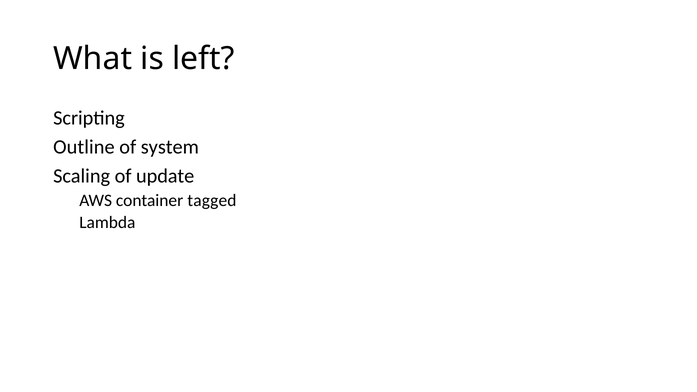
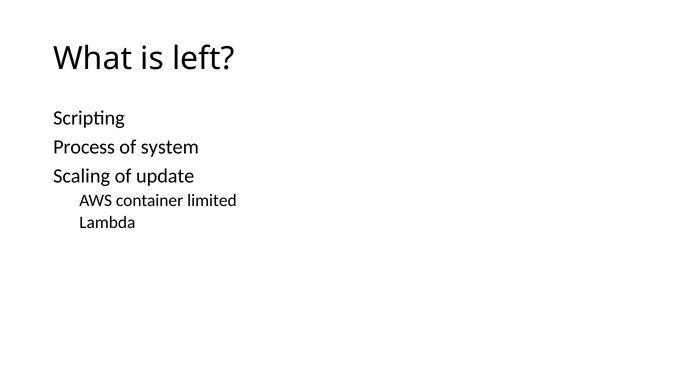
Outline: Outline -> Process (84, 147)
tagged: tagged -> limited (212, 200)
